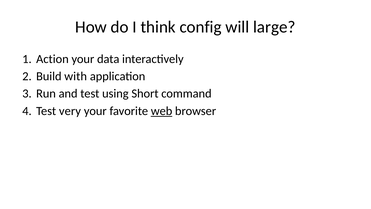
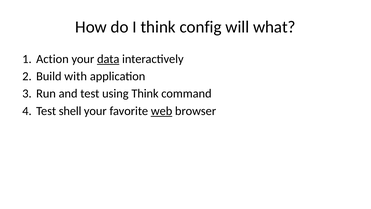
large: large -> what (274, 27)
data underline: none -> present (108, 59)
using Short: Short -> Think (145, 93)
very: very -> shell (70, 111)
